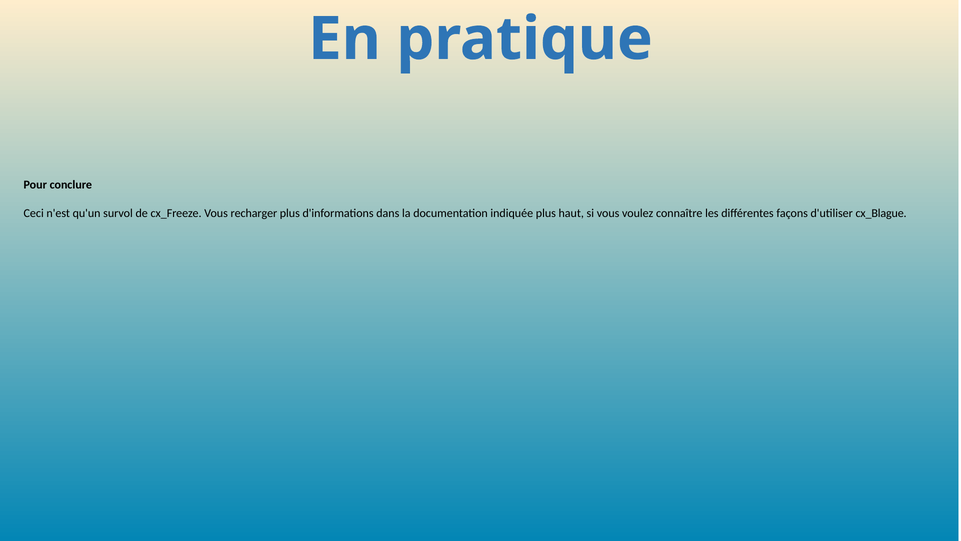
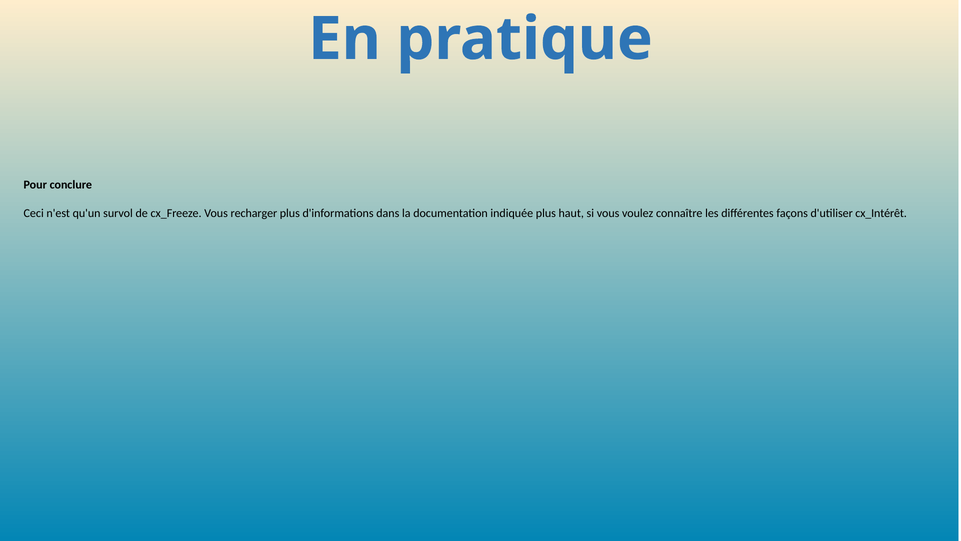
cx_Blague: cx_Blague -> cx_Intérêt (881, 213)
